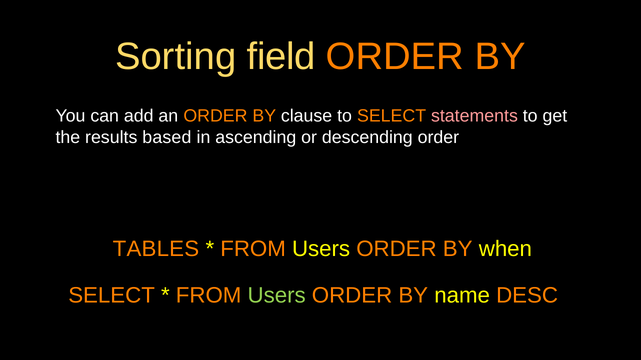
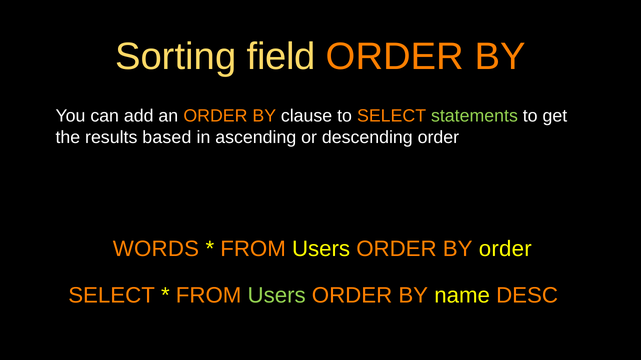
statements colour: pink -> light green (474, 116)
TABLES: TABLES -> WORDS (156, 249)
BY when: when -> order (505, 249)
